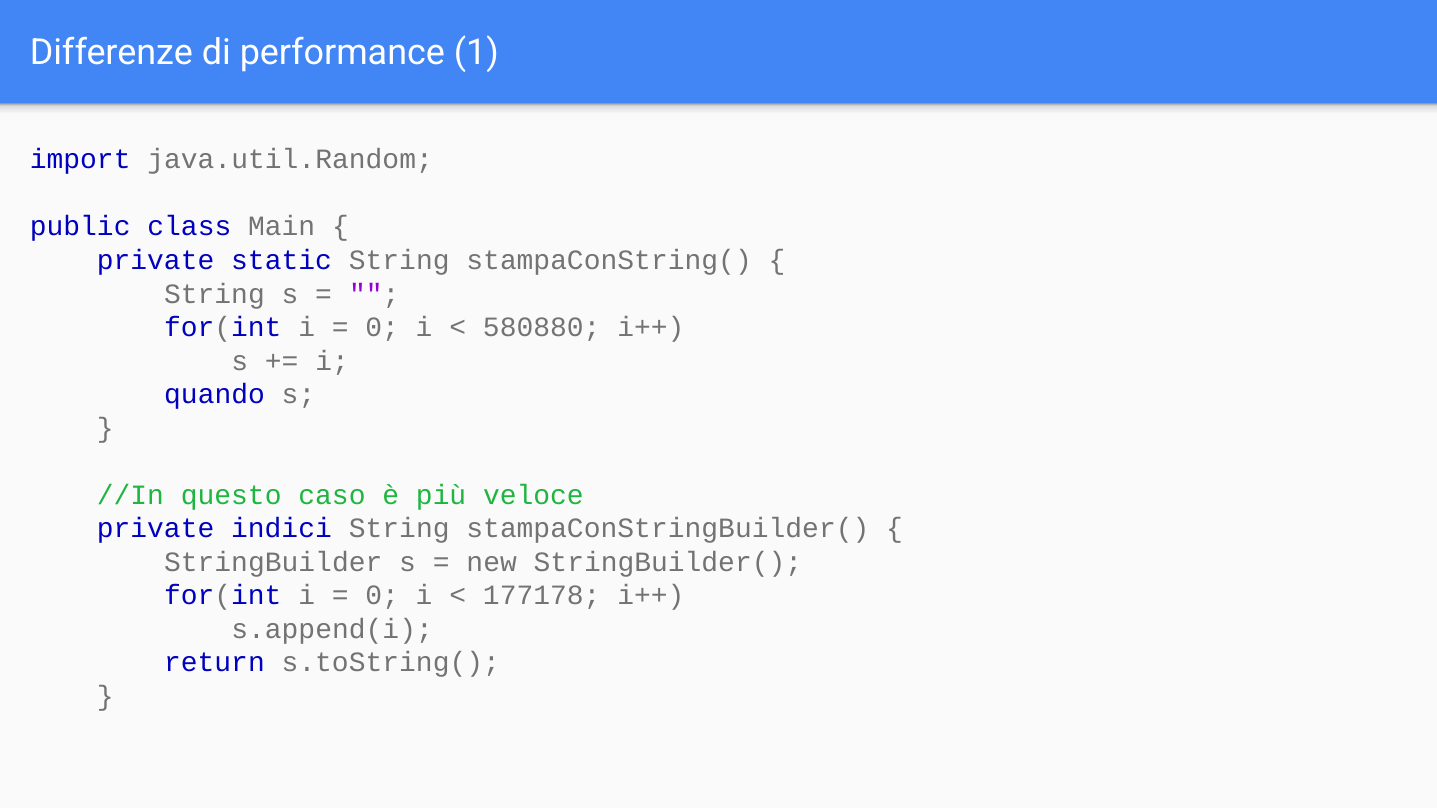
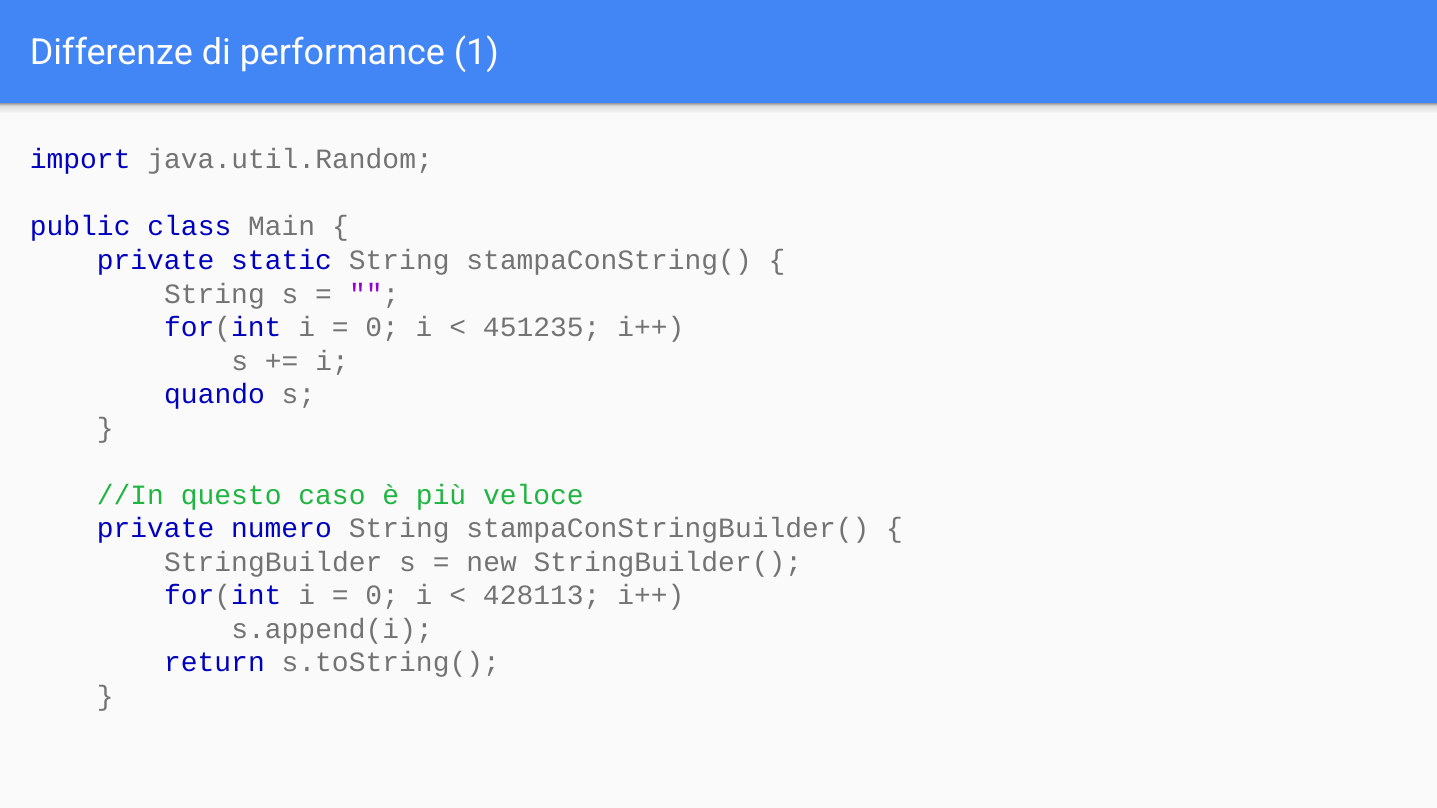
580880: 580880 -> 451235 (542, 328)
indici: indici -> numero (281, 529)
177178: 177178 -> 428113 (542, 596)
